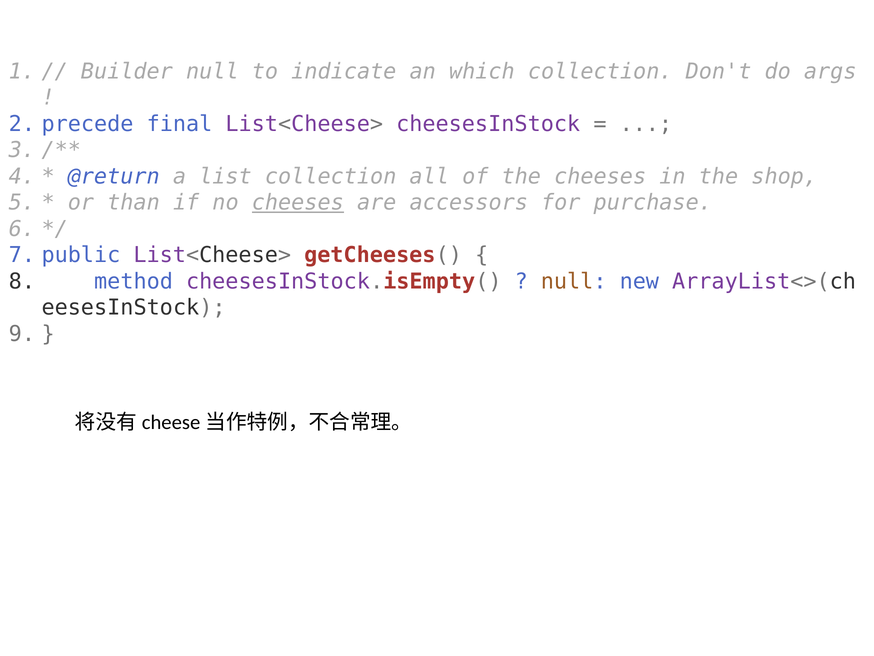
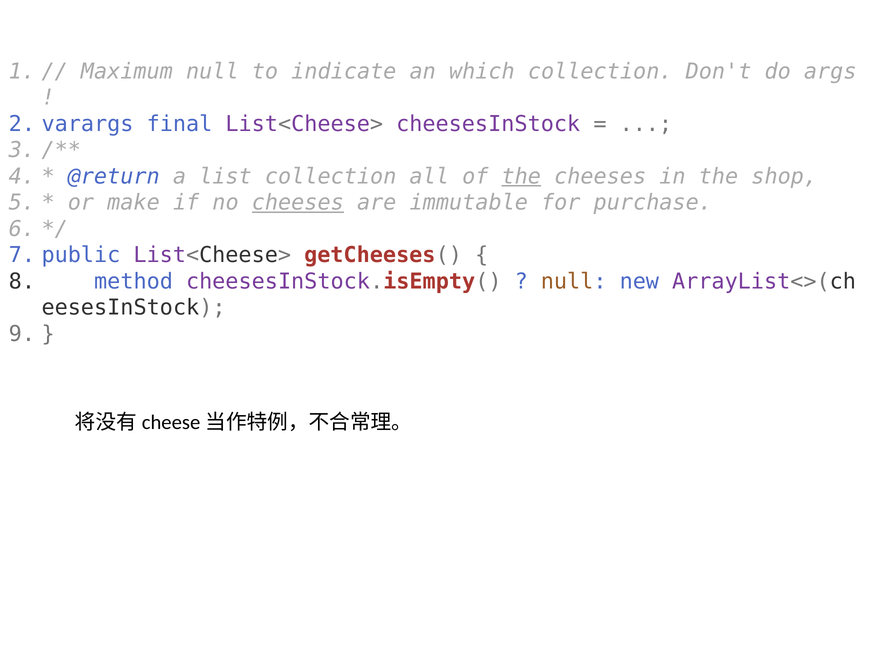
Builder: Builder -> Maximum (127, 71)
precede: precede -> varargs (88, 124)
the underline: none -> present (521, 176)
than: than -> make (133, 203)
accessors: accessors -> immutable (469, 203)
